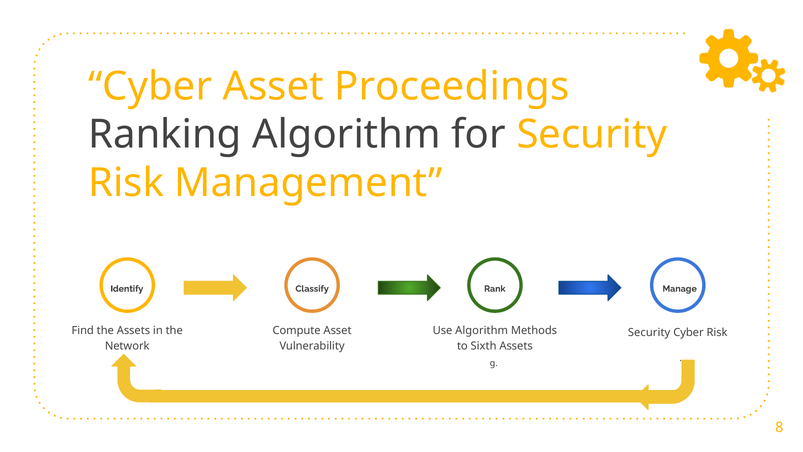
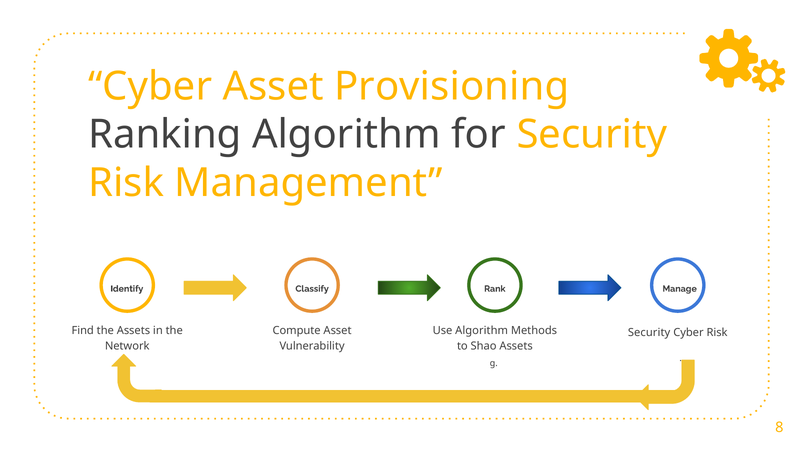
Proceedings: Proceedings -> Provisioning (452, 86)
Sixth: Sixth -> Shao (484, 346)
